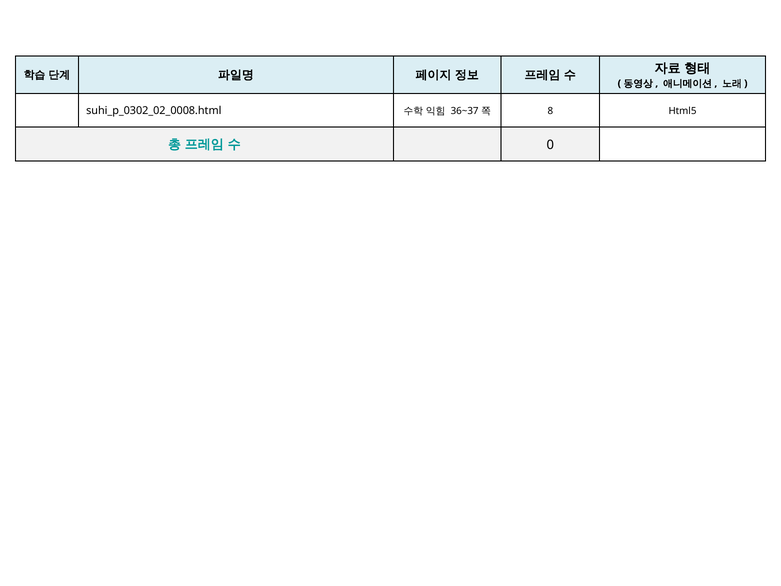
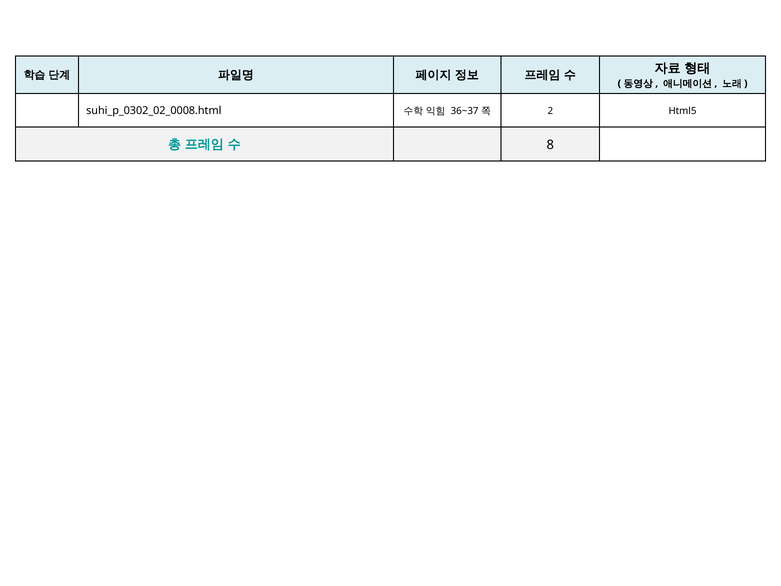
8: 8 -> 2 (550, 111)
0: 0 -> 8 (550, 145)
